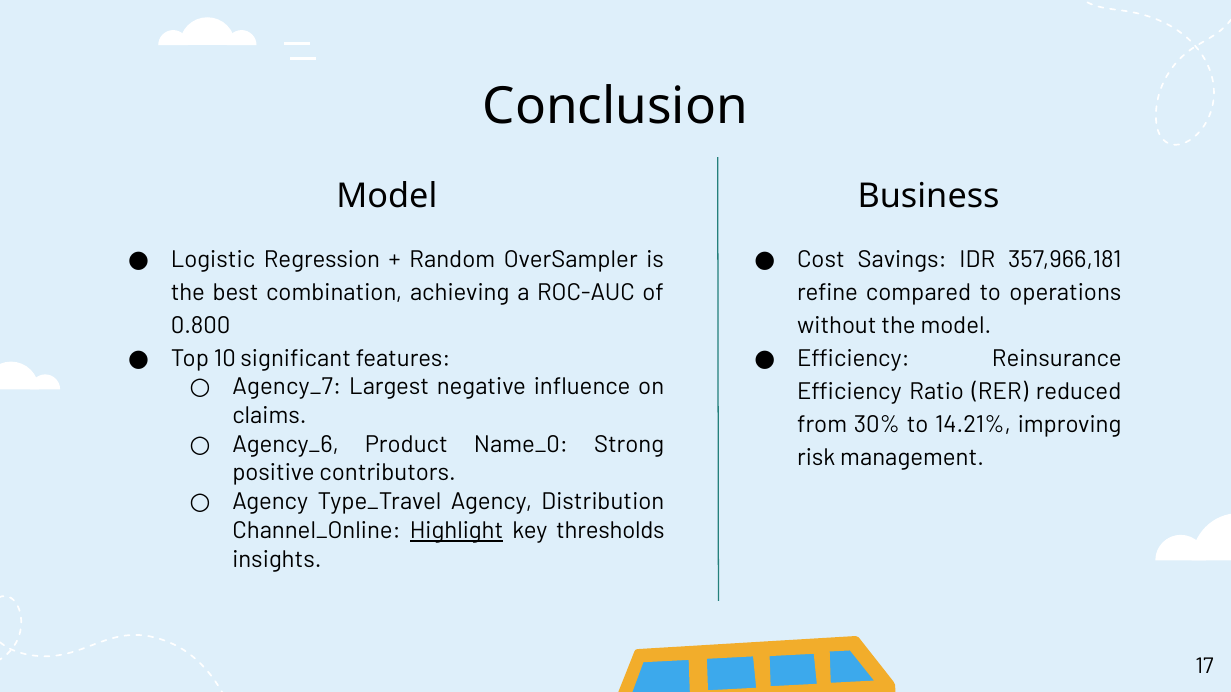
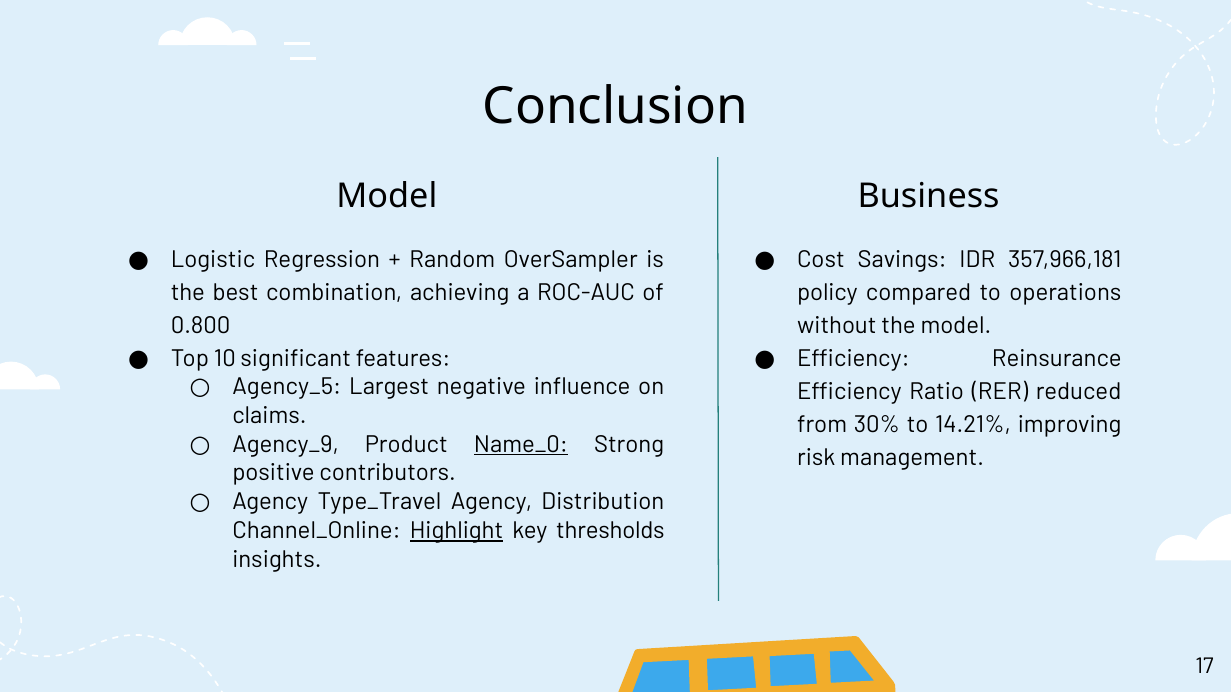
refine: refine -> policy (827, 292)
Agency_7: Agency_7 -> Agency_5 (287, 387)
Agency_6: Agency_6 -> Agency_9 (286, 445)
Name_0 underline: none -> present (521, 445)
